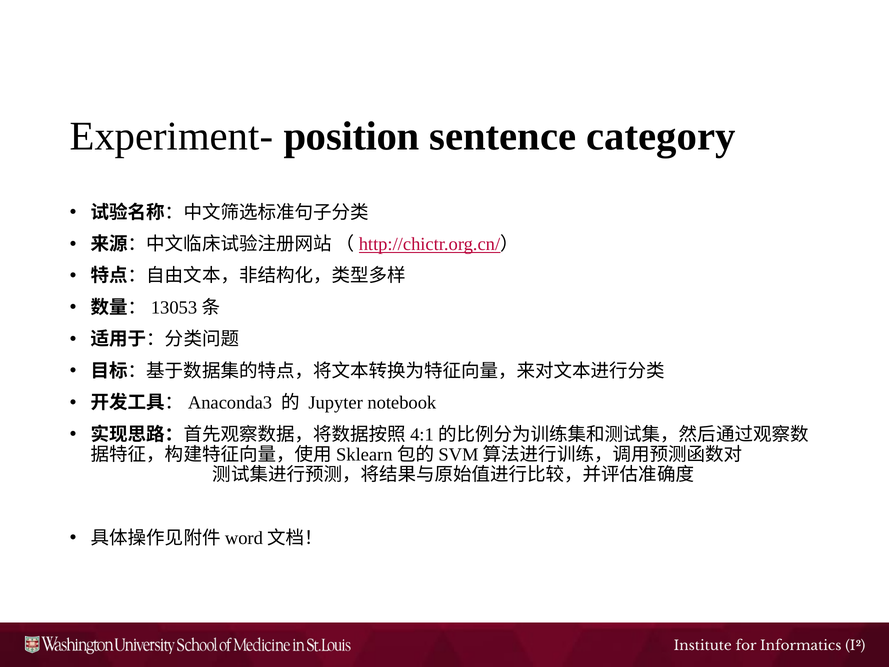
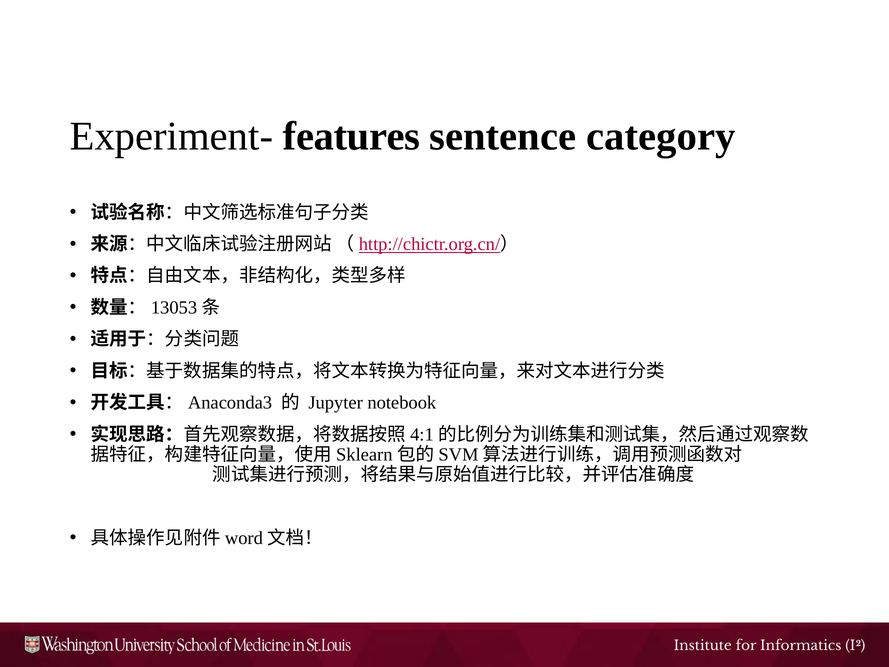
position: position -> features (352, 136)
